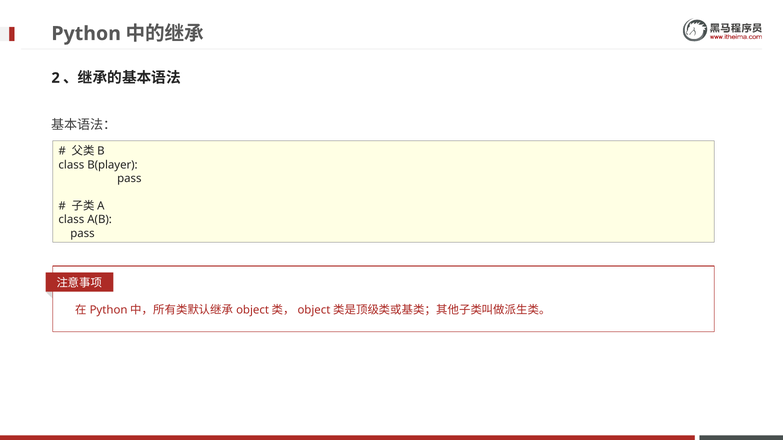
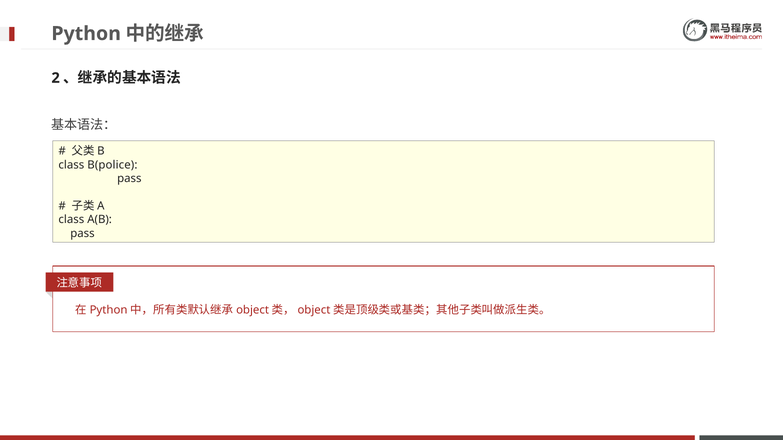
B(player: B(player -> B(police (112, 165)
